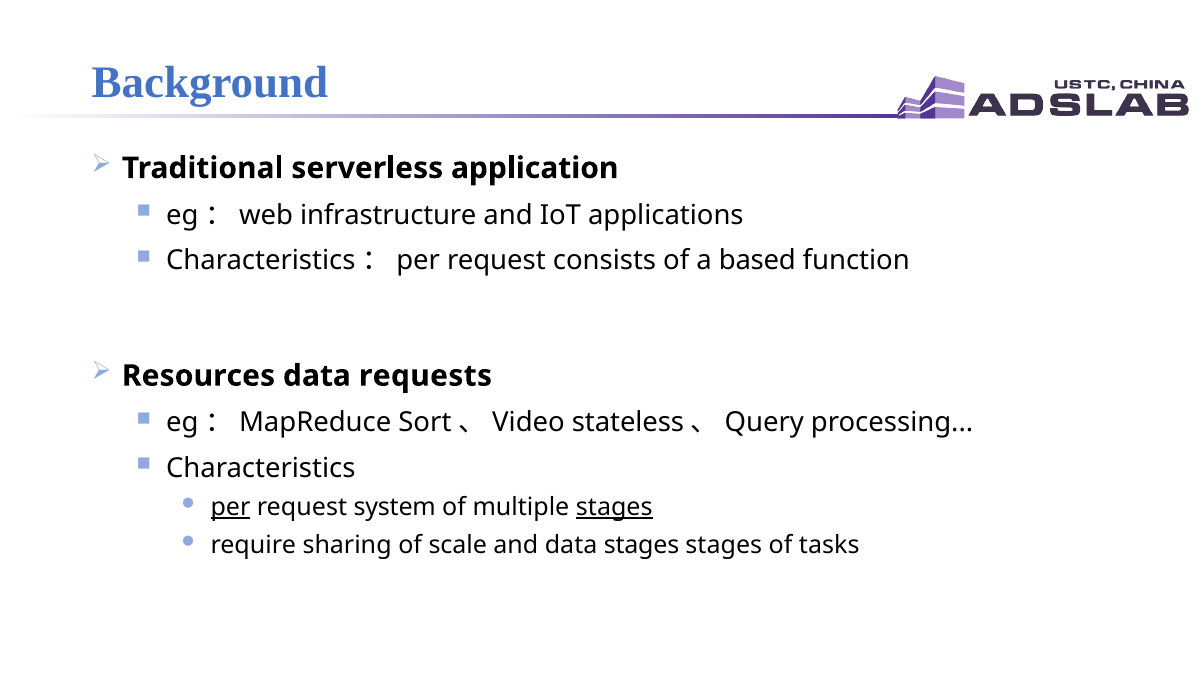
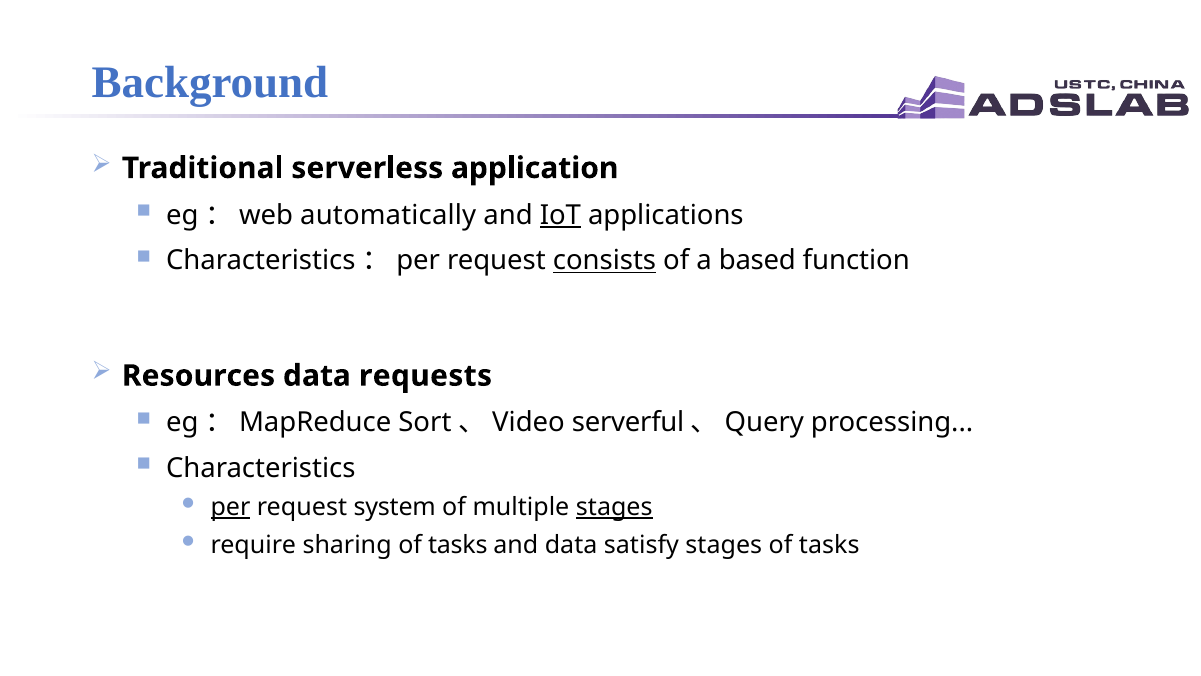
infrastructure: infrastructure -> automatically (388, 215)
IoT underline: none -> present (560, 215)
consists underline: none -> present (605, 260)
stateless: stateless -> serverful (628, 422)
sharing of scale: scale -> tasks (458, 544)
data stages: stages -> satisfy (641, 544)
